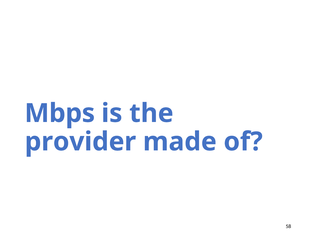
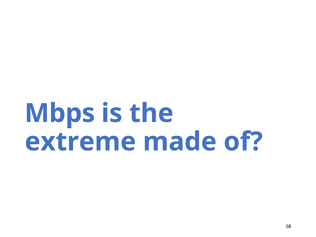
provider: provider -> extreme (80, 142)
